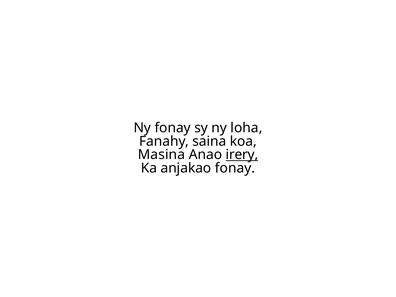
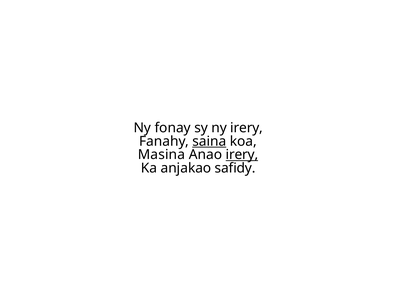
ny loha: loha -> irery (247, 128)
saina underline: none -> present (209, 141)
anjakao fonay: fonay -> safidy (235, 168)
